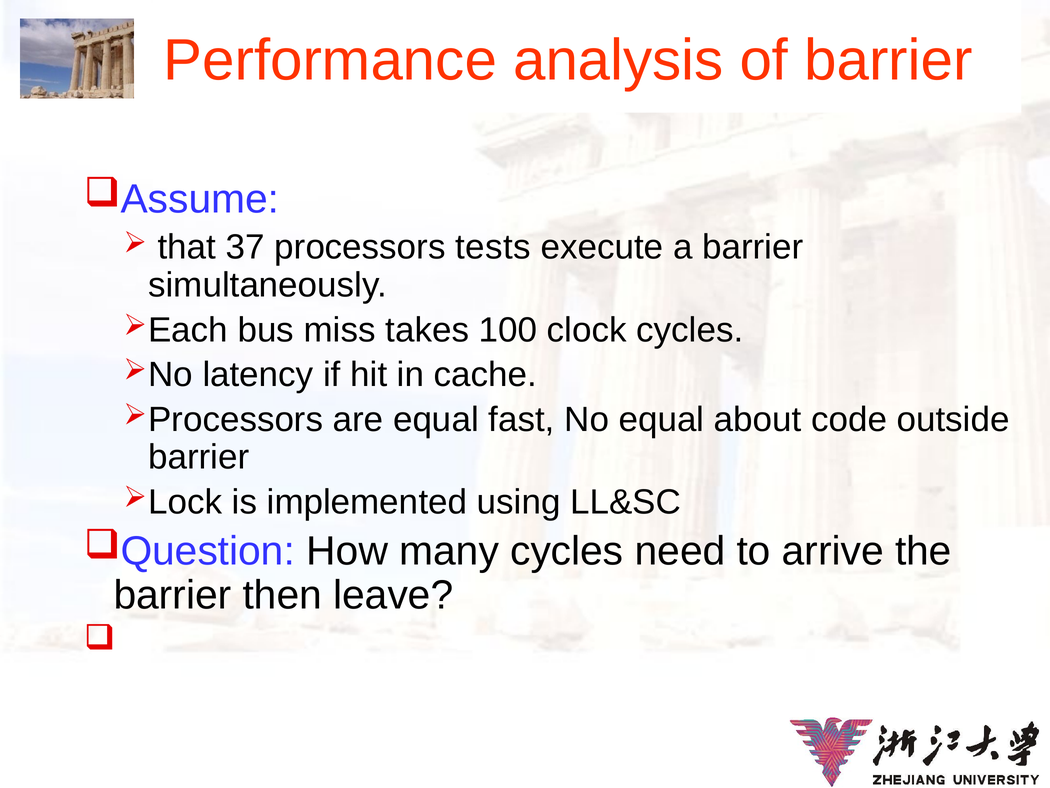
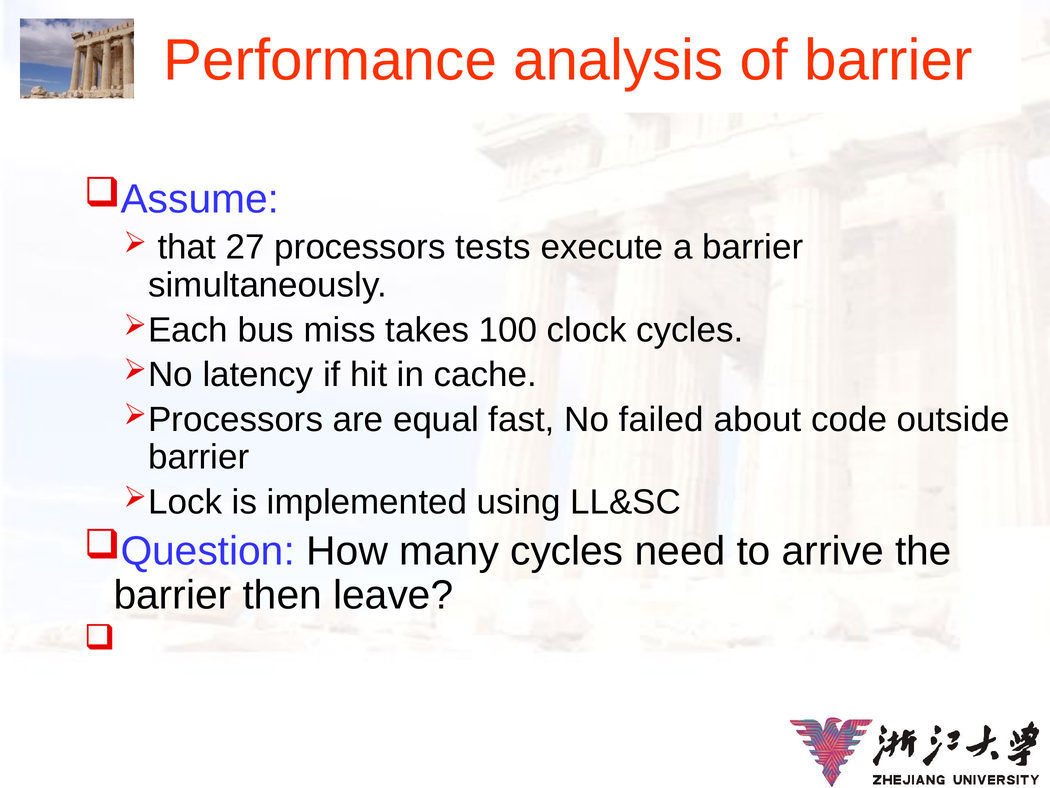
37: 37 -> 27 (245, 247)
No equal: equal -> failed (661, 419)
